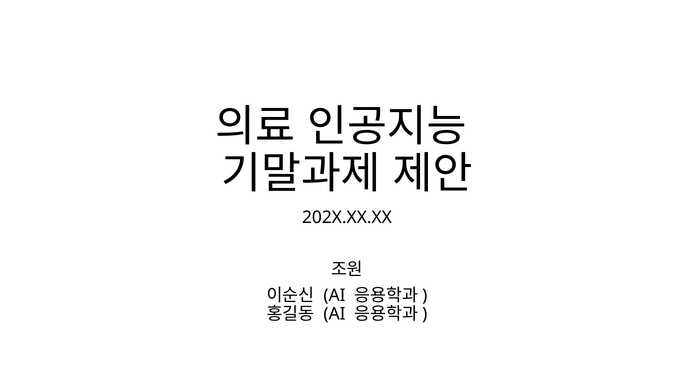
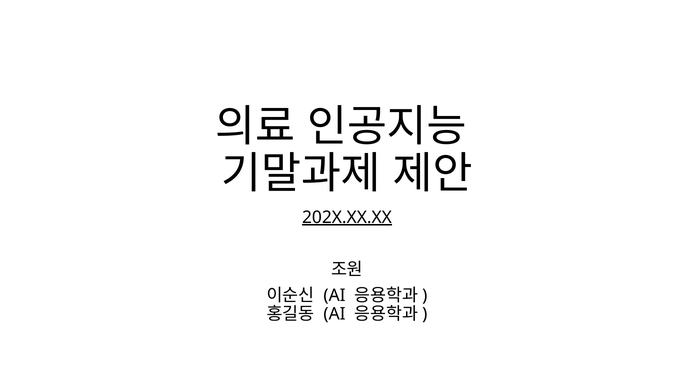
202X.XX.XX underline: none -> present (347, 217)
